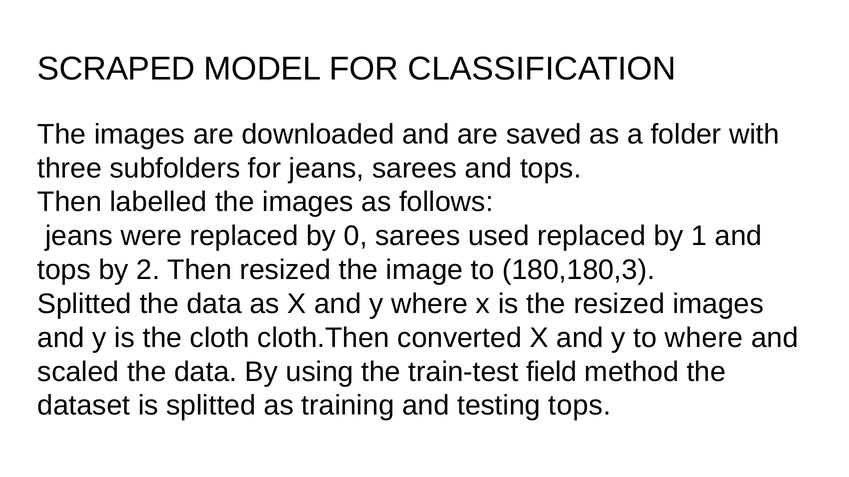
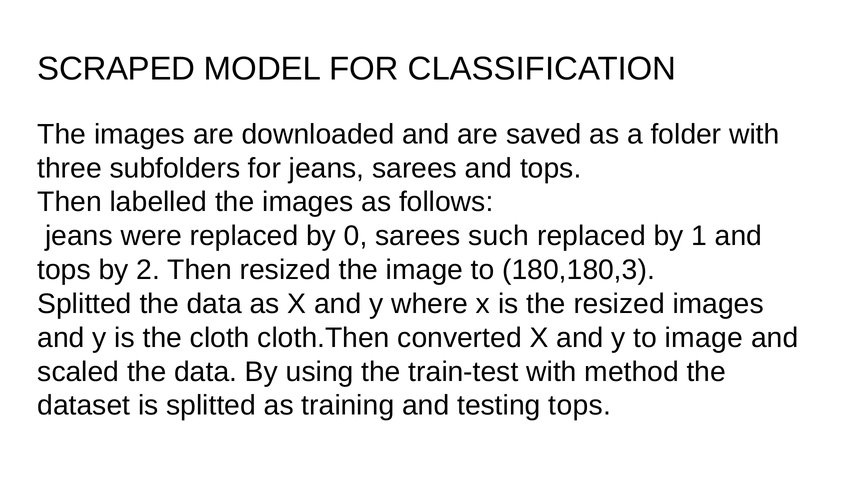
used: used -> such (499, 236)
to where: where -> image (704, 338)
train-test field: field -> with (551, 372)
